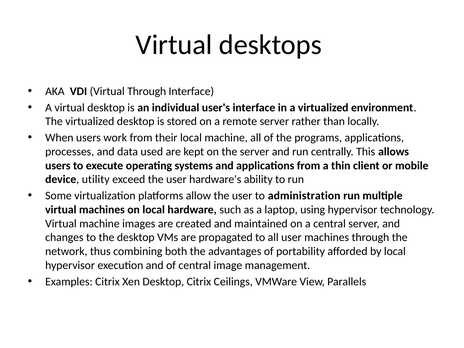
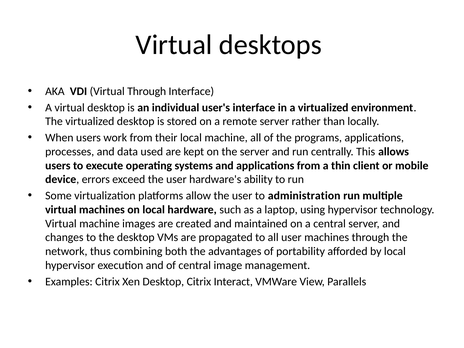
utility: utility -> errors (96, 179)
Ceilings: Ceilings -> Interact (233, 282)
